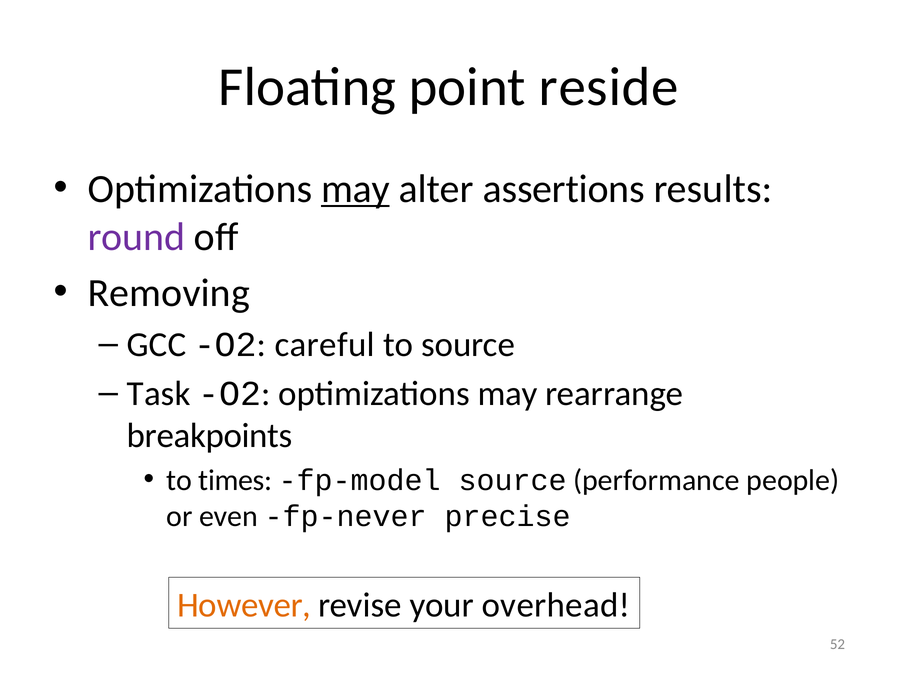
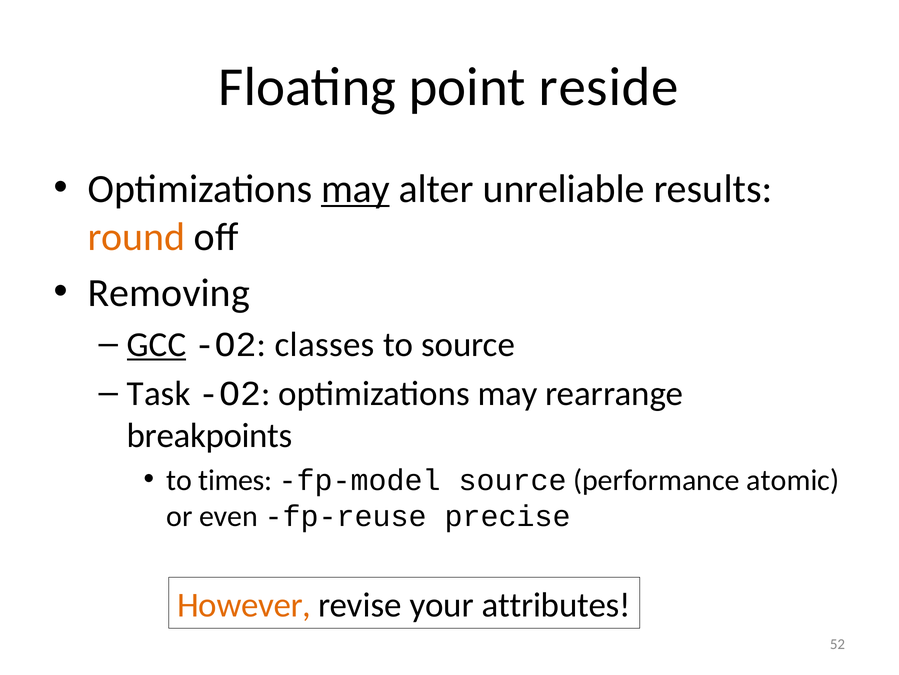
assertions: assertions -> unreliable (564, 189)
round colour: purple -> orange (136, 237)
GCC underline: none -> present (157, 344)
careful: careful -> classes (325, 344)
people: people -> atomic (793, 480)
fp-never: fp-never -> fp-reuse (346, 516)
overhead: overhead -> attributes (556, 604)
